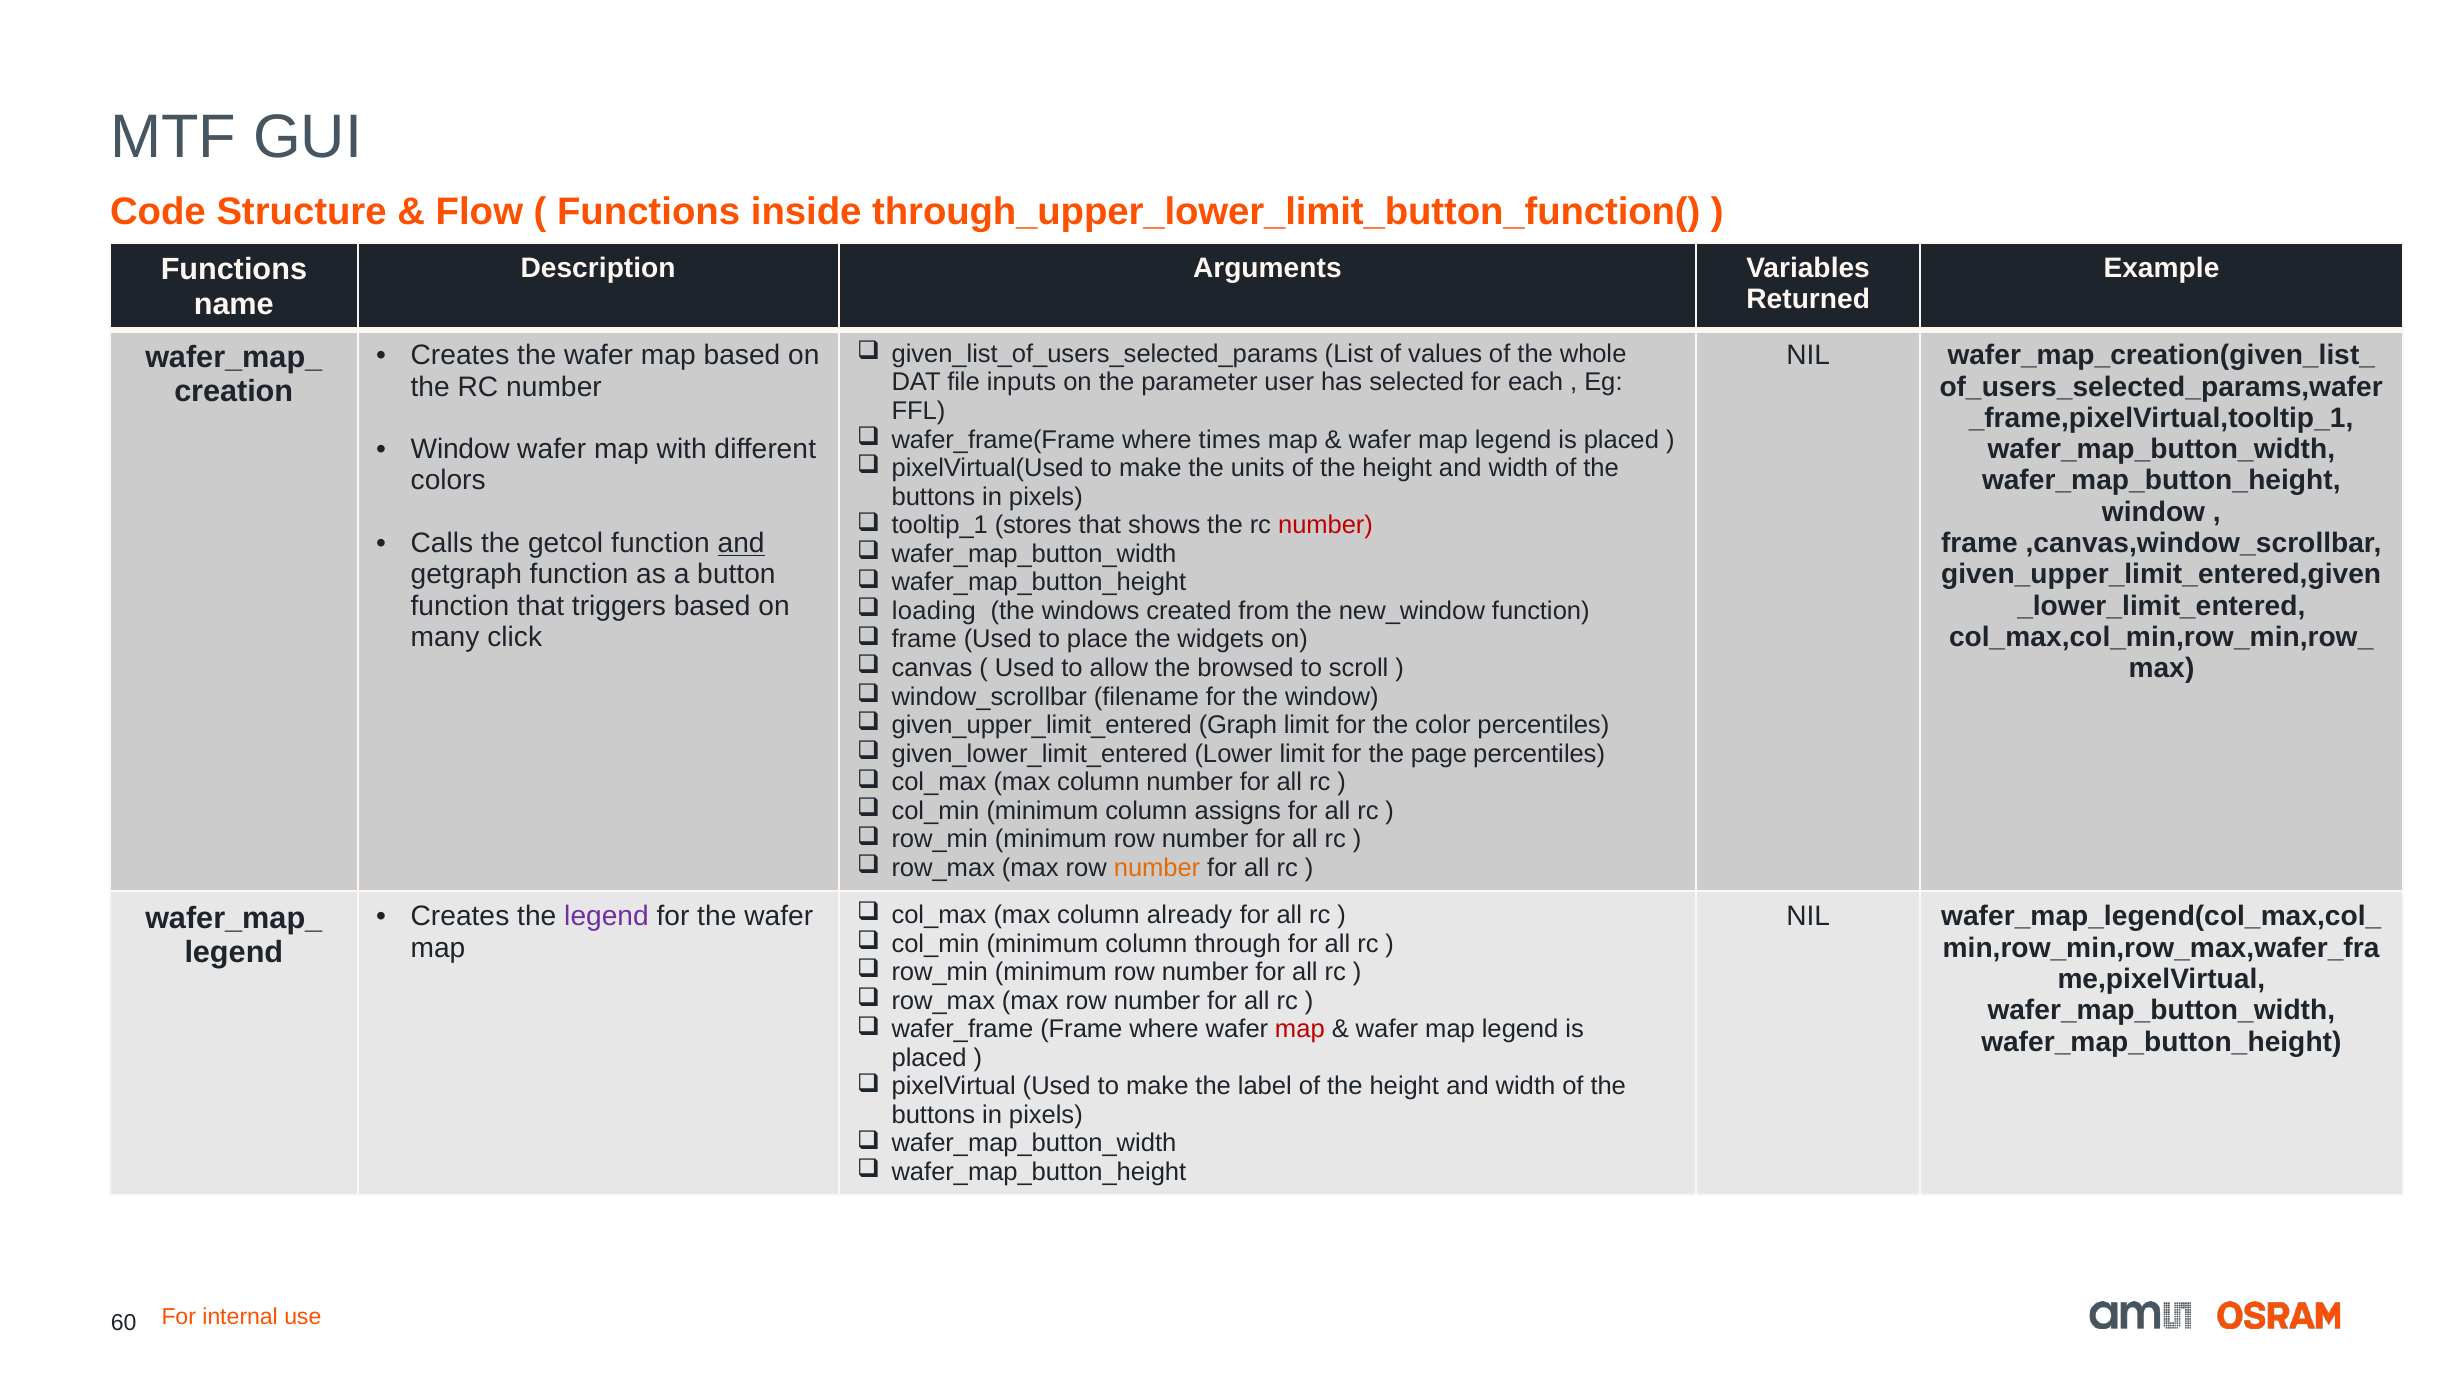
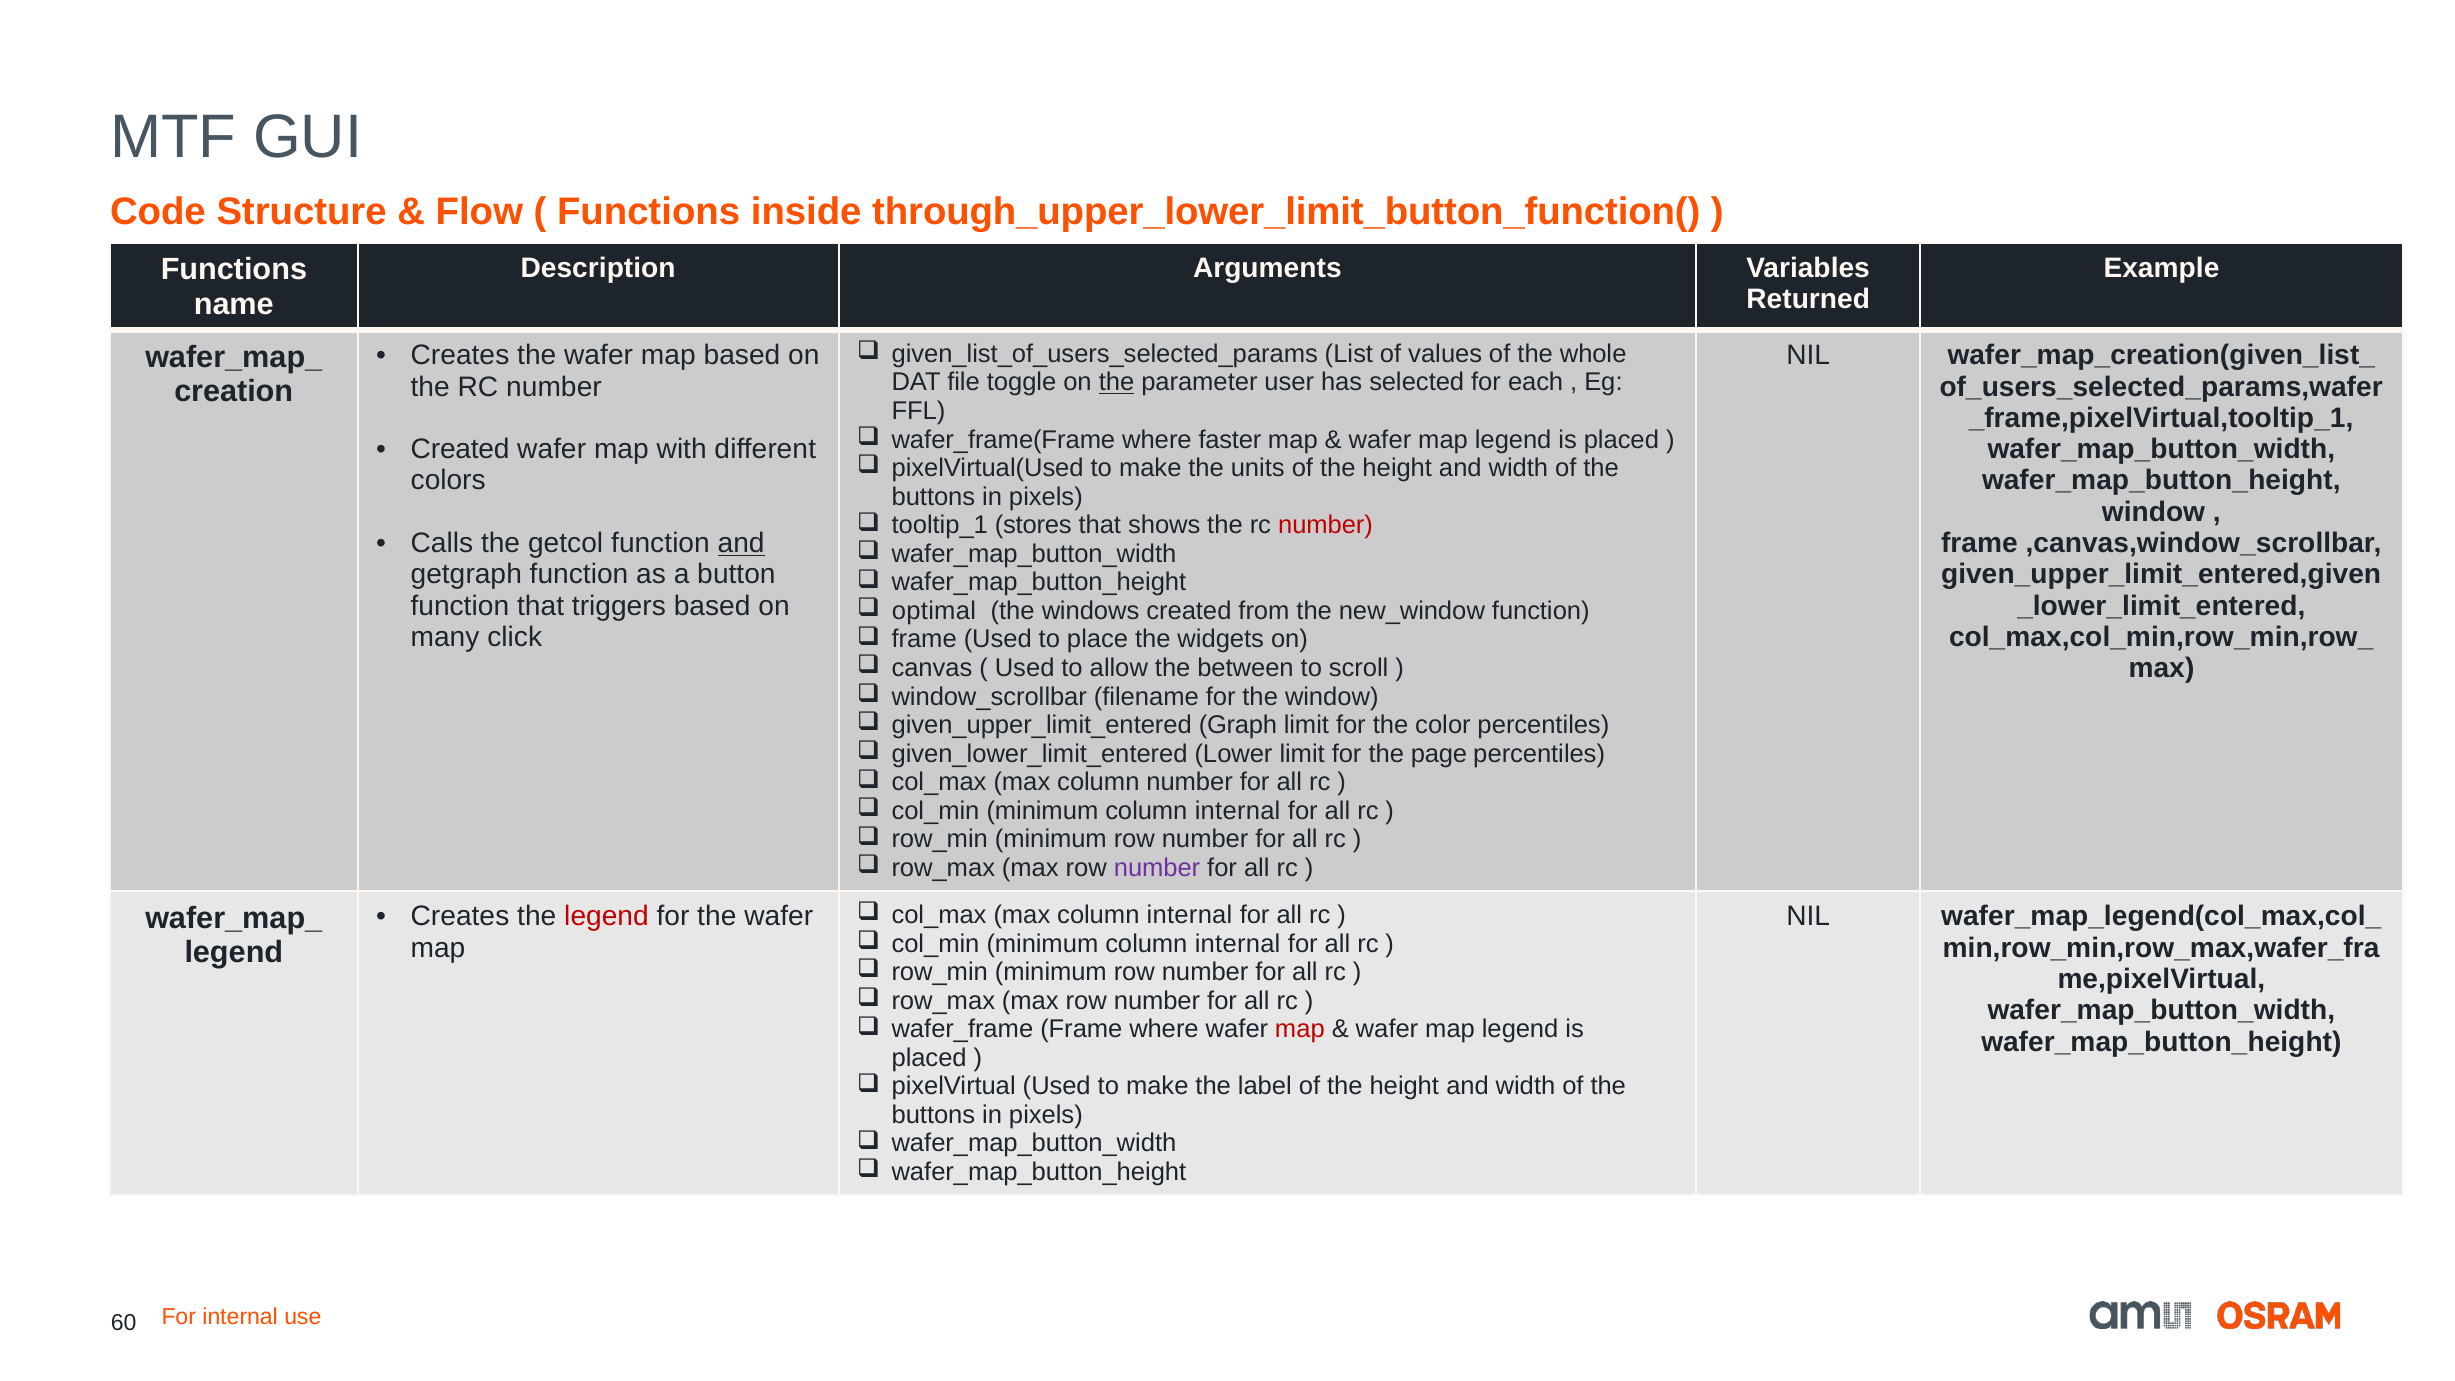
inputs: inputs -> toggle (1022, 382)
the underline: none -> present (1117, 382)
times: times -> faster (1230, 440)
Window: Window -> Created (460, 449)
loading: loading -> optimal (934, 611)
browsed: browsed -> between (1245, 668)
assigns: assigns -> internal (1238, 811)
number colour: orange -> purple (1157, 868)
max column already: already -> internal (1190, 915)
legend colour: purple -> red (607, 917)
through: through -> internal (1238, 944)
